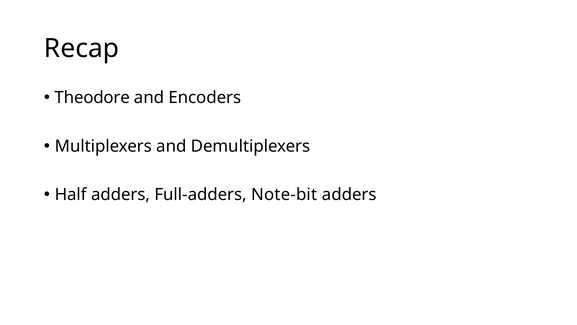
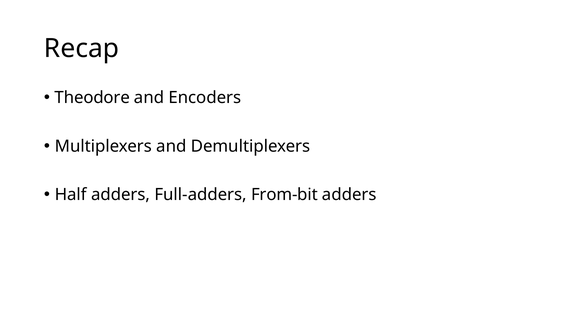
Note-bit: Note-bit -> From-bit (284, 194)
